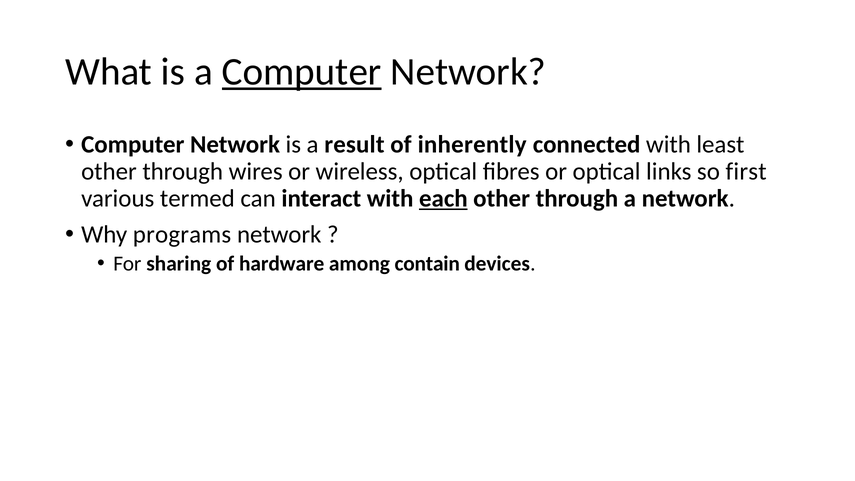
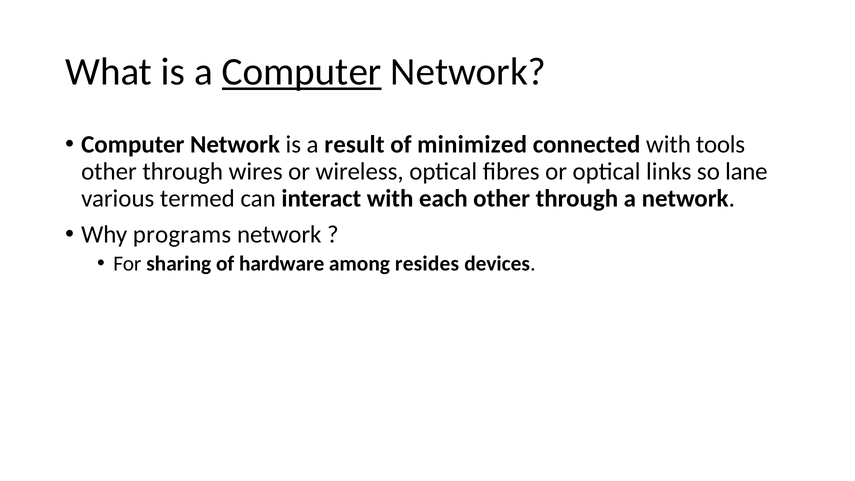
inherently: inherently -> minimized (472, 145)
least: least -> tools (721, 145)
first: first -> lane (746, 171)
each underline: present -> none (443, 198)
contain: contain -> resides (427, 264)
